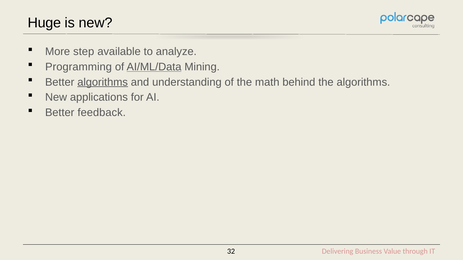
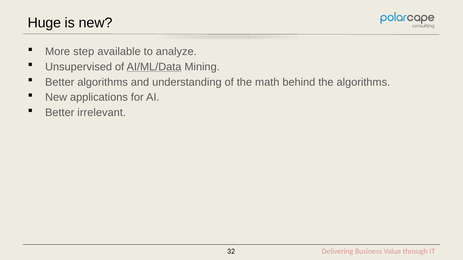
Programming: Programming -> Unsupervised (79, 67)
algorithms underline: present -> none (103, 82)
feedback: feedback -> irrelevant (102, 113)
